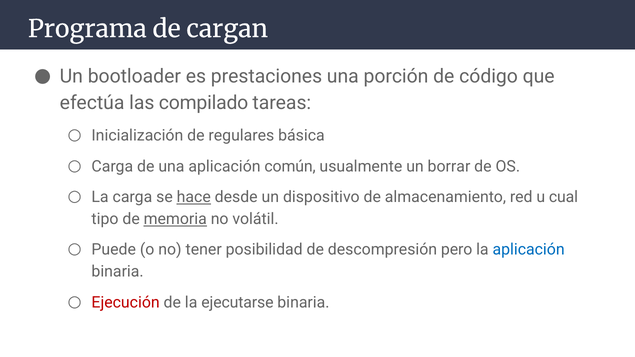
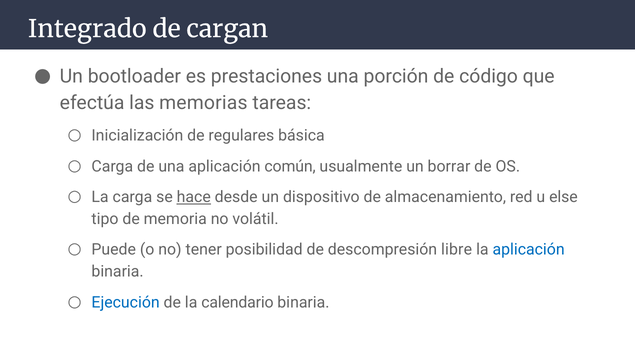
Programa: Programa -> Integrado (87, 29)
compilado: compilado -> memorias (203, 103)
cual: cual -> else (563, 197)
memoria underline: present -> none (175, 219)
pero: pero -> libre (457, 250)
Ejecución colour: red -> blue (126, 302)
ejecutarse: ejecutarse -> calendario (237, 302)
